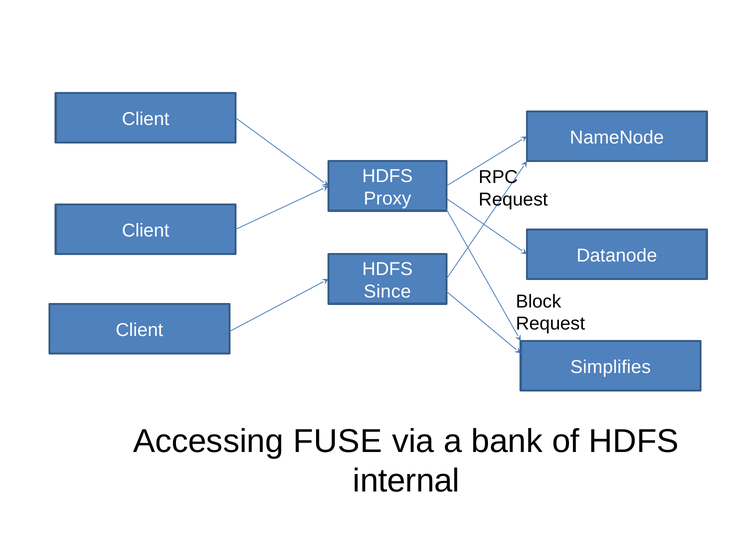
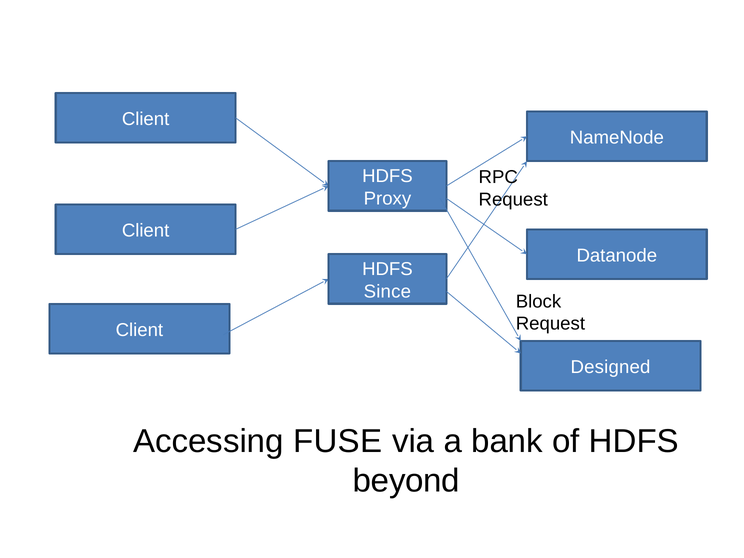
Simplifies: Simplifies -> Designed (611, 367)
internal: internal -> beyond (406, 481)
